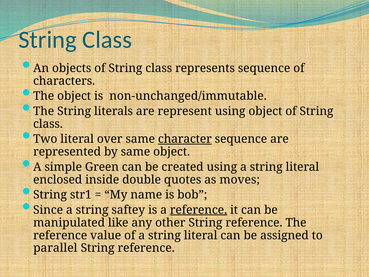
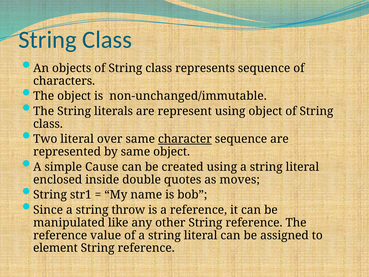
Green: Green -> Cause (102, 167)
saftey: saftey -> throw (128, 210)
reference underline: present -> none (199, 210)
parallel: parallel -> element (55, 248)
